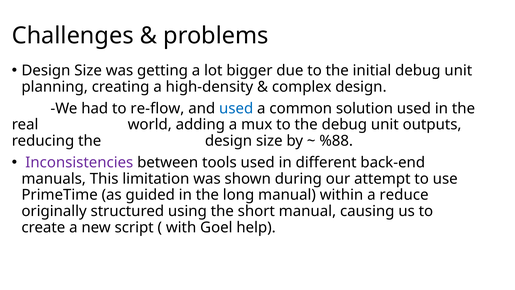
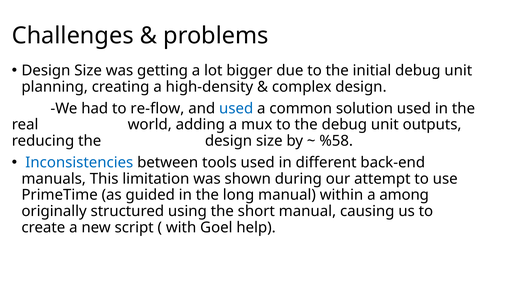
%88: %88 -> %58 (336, 141)
Inconsistencies colour: purple -> blue (79, 162)
reduce: reduce -> among (404, 195)
